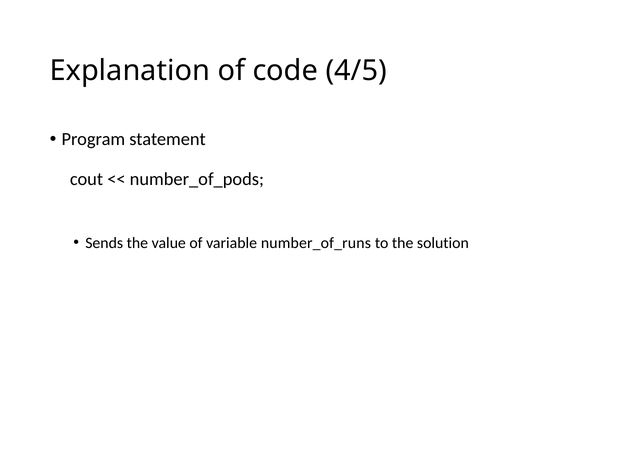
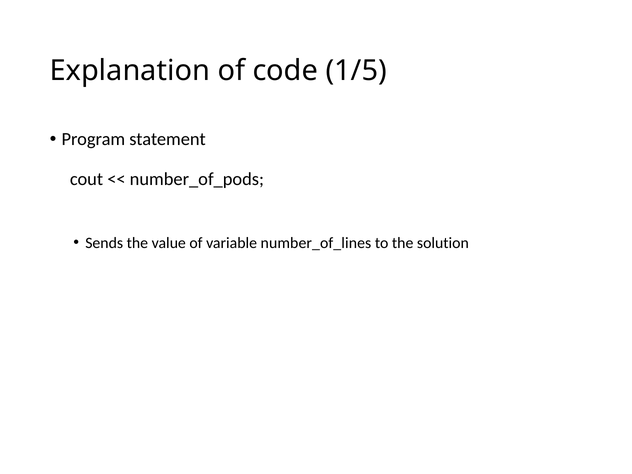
4/5: 4/5 -> 1/5 (356, 71)
number_of_runs: number_of_runs -> number_of_lines (316, 243)
